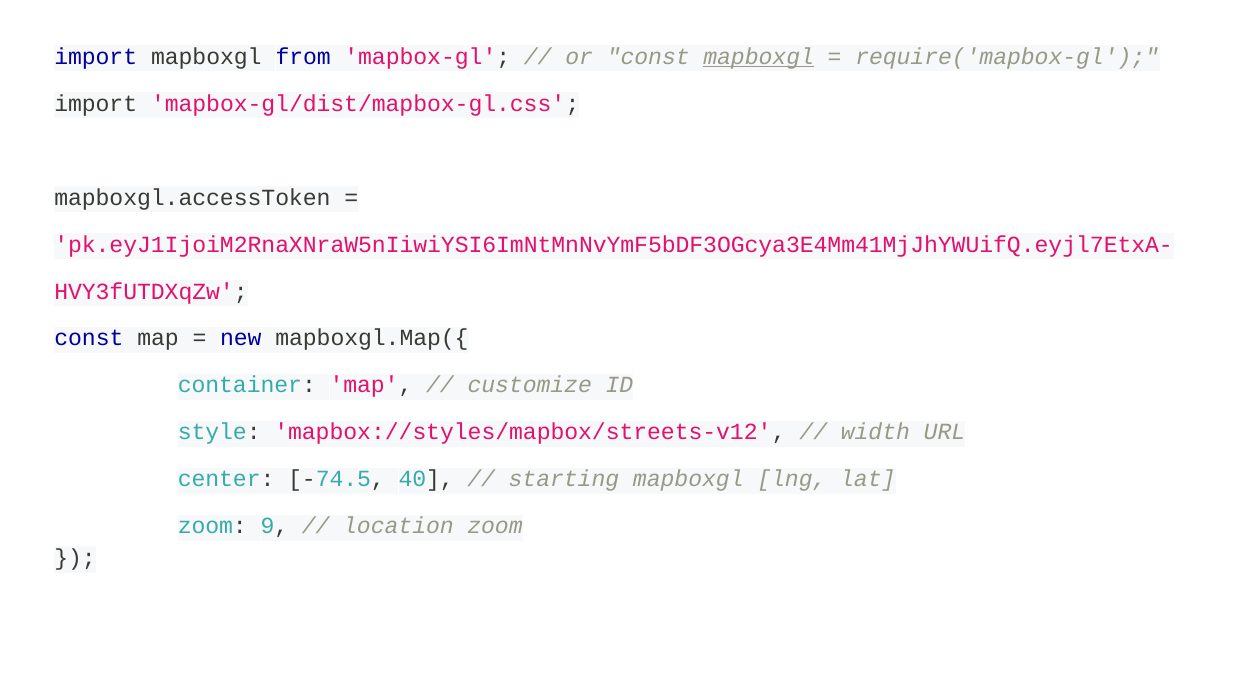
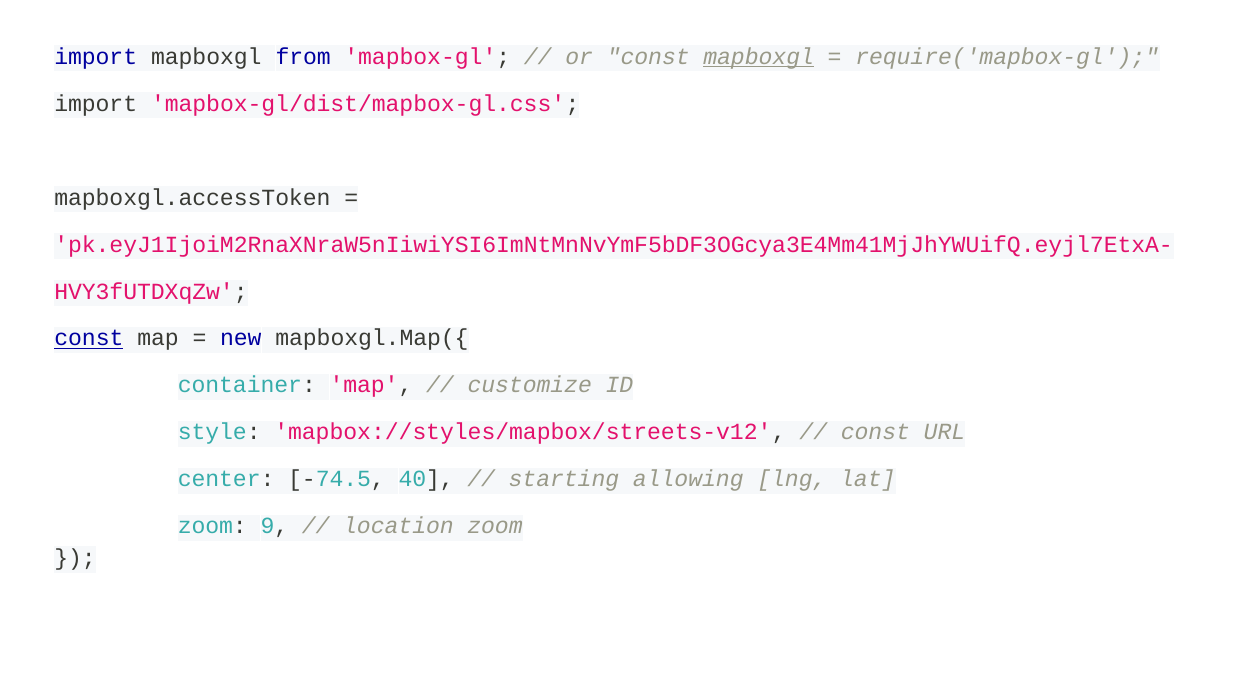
const underline: none -> present (89, 338)
width: width -> const (875, 432)
starting mapboxgl: mapboxgl -> allowing (688, 479)
